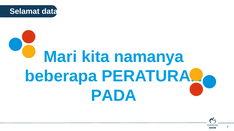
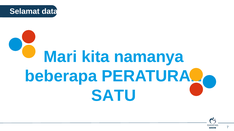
PADA: PADA -> SATU (114, 96)
